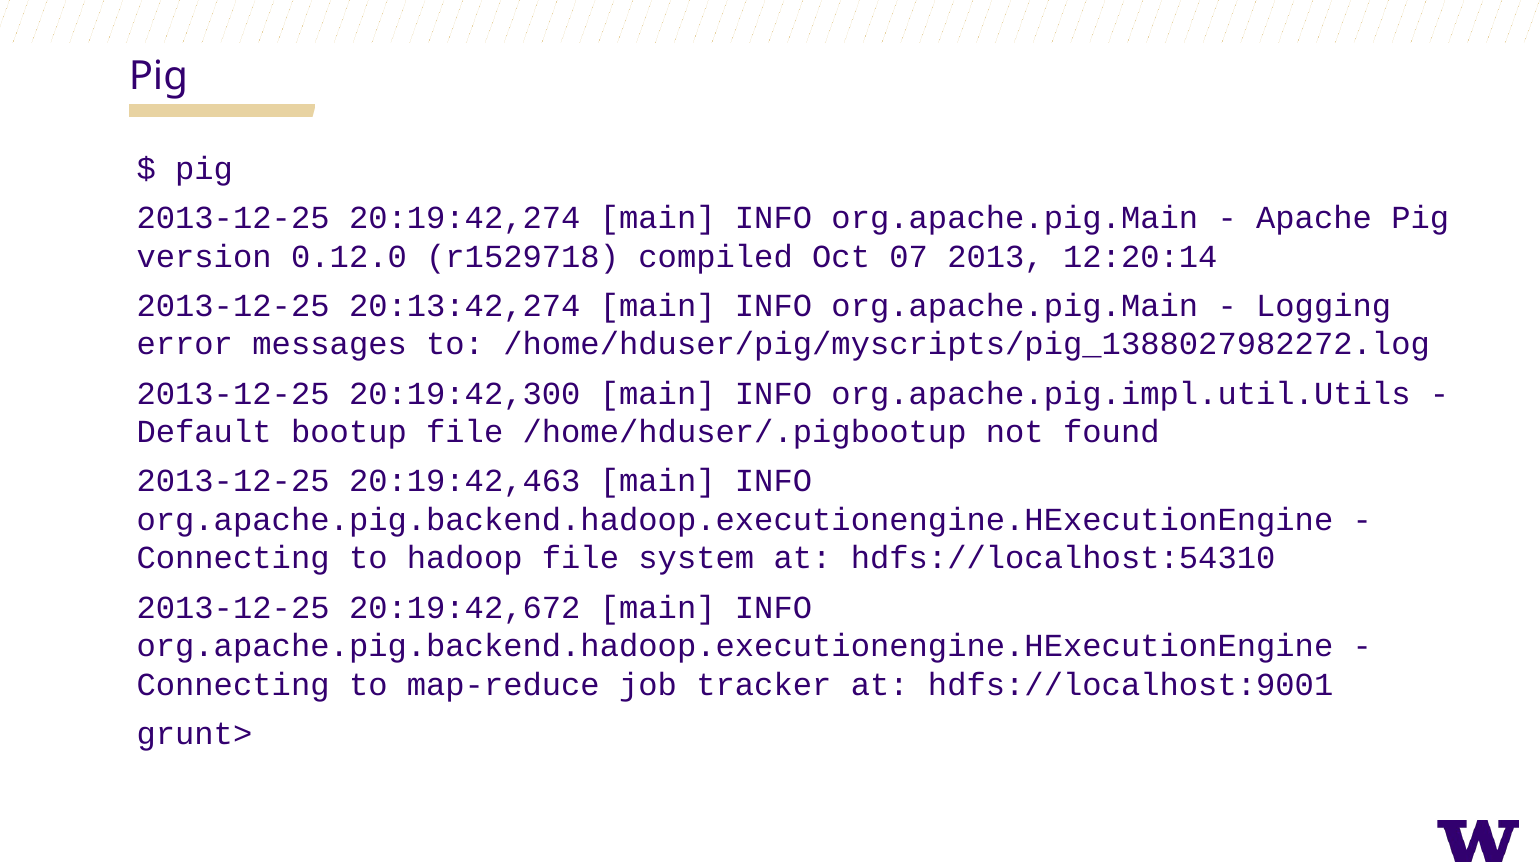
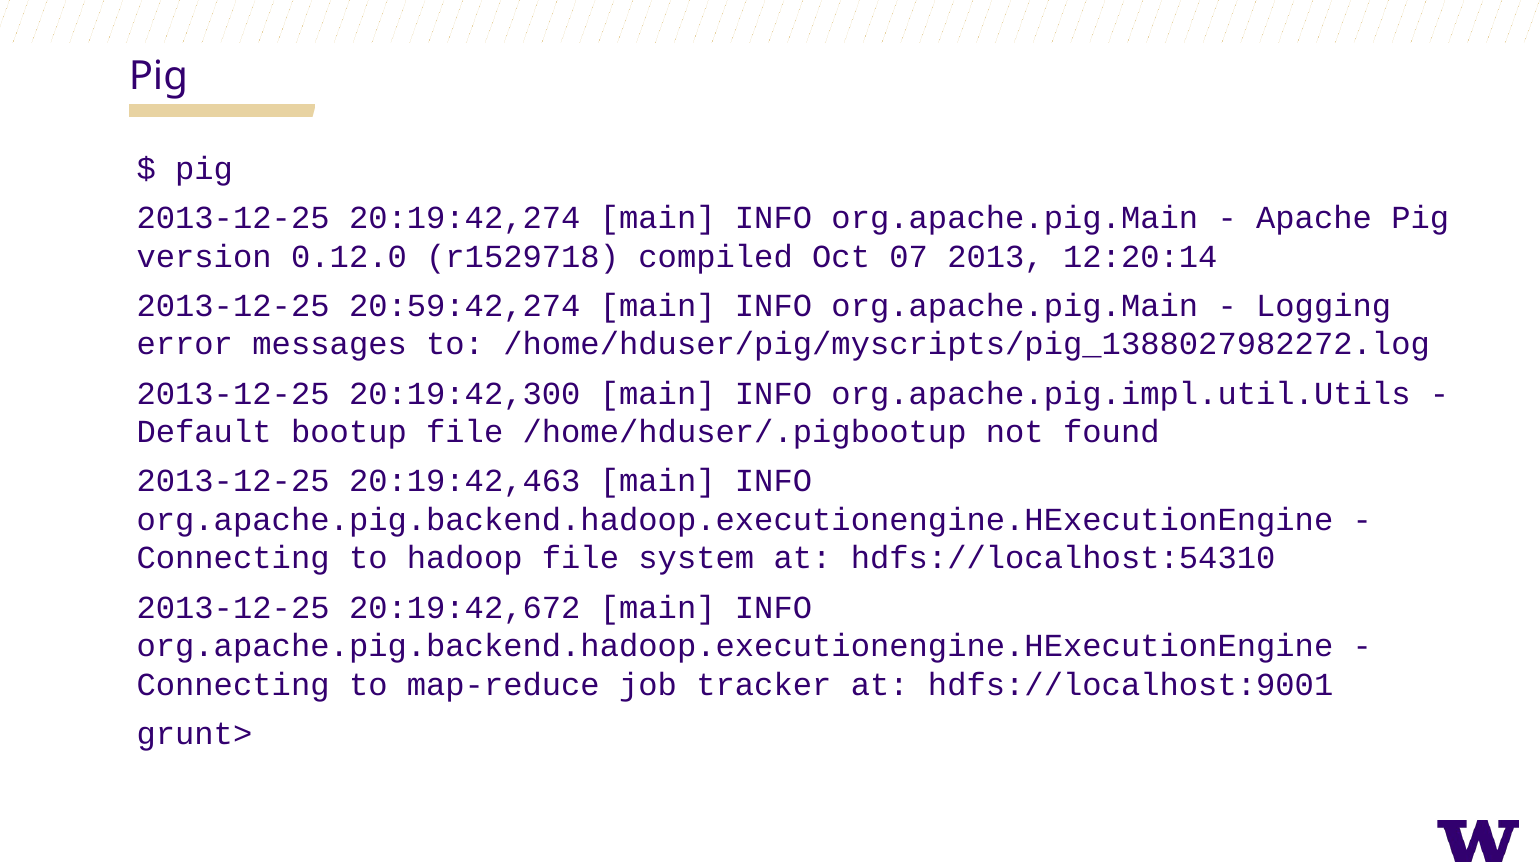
20:13:42,274: 20:13:42,274 -> 20:59:42,274 (465, 306)
